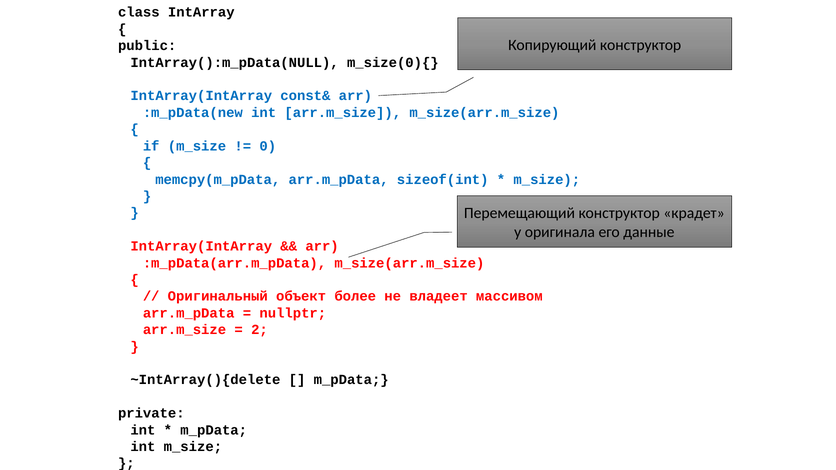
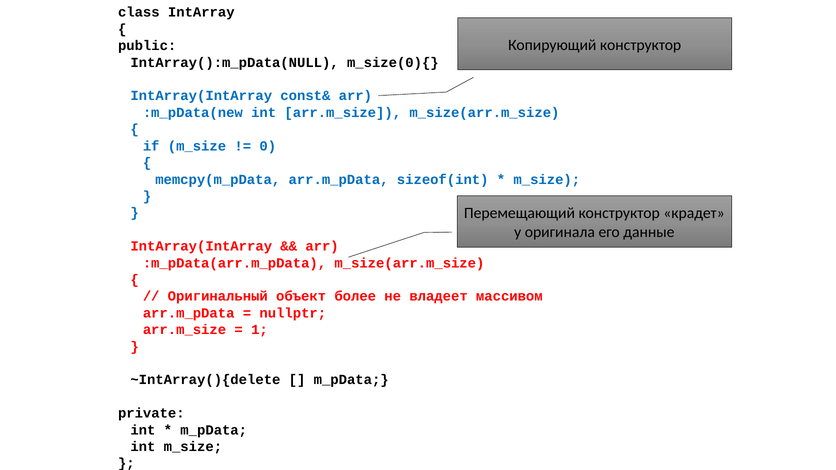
2: 2 -> 1 (259, 330)
